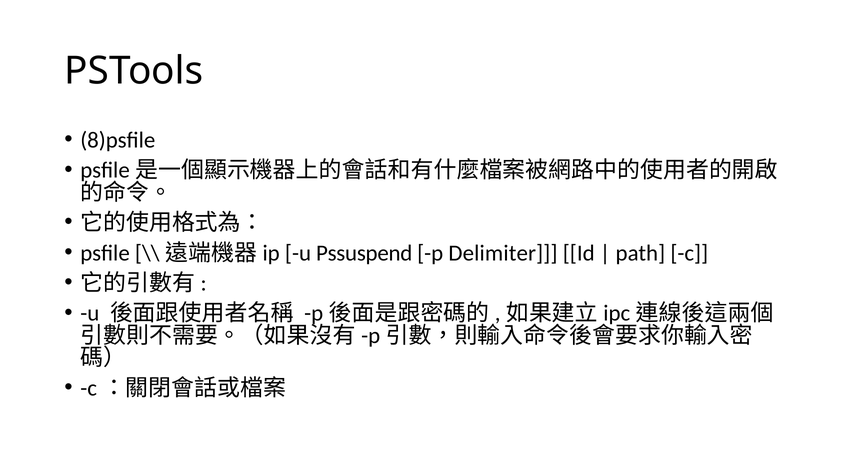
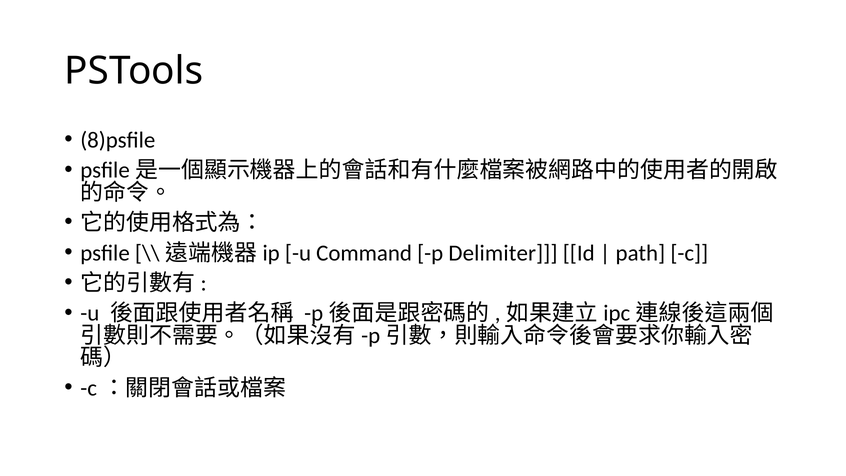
Pssuspend: Pssuspend -> Command (364, 253)
